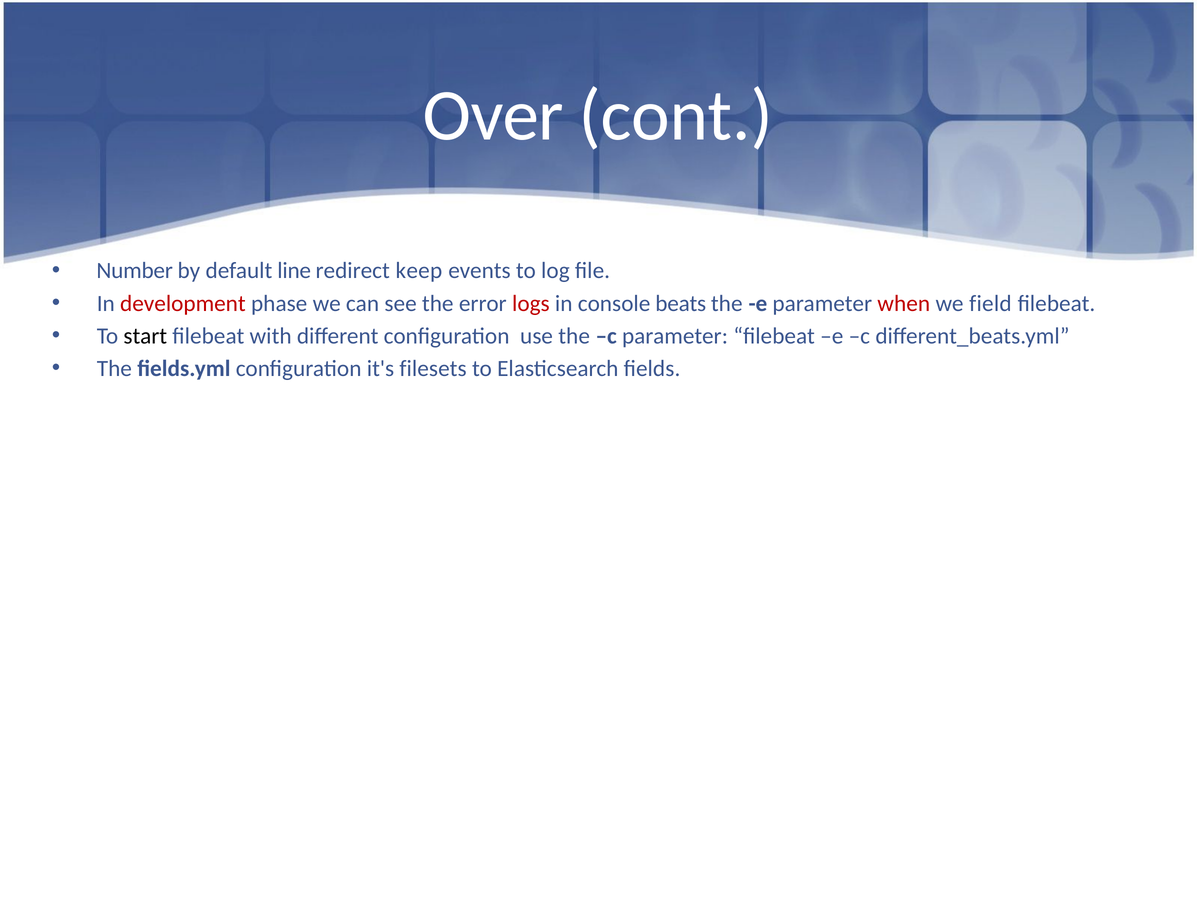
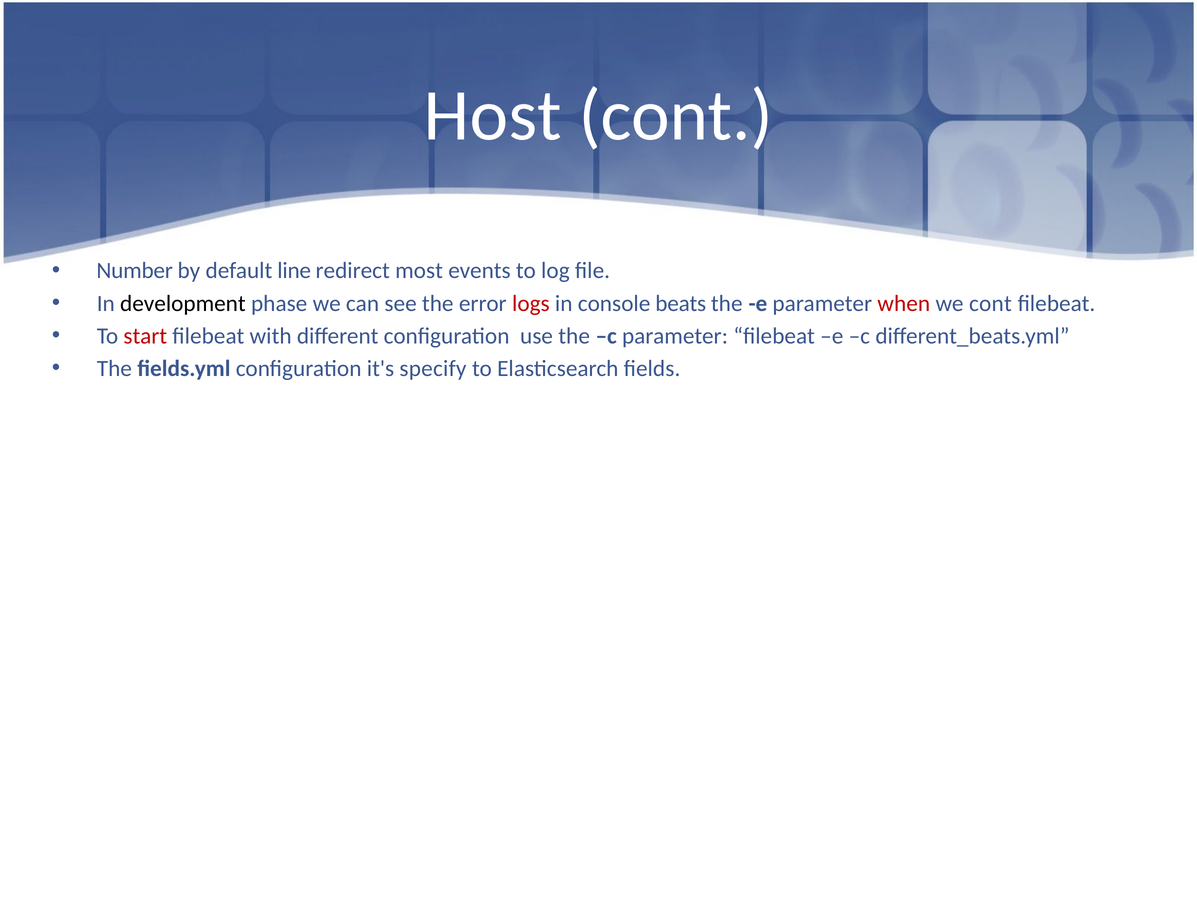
Over: Over -> Host (493, 116)
keep: keep -> most (419, 271)
development colour: red -> black (183, 304)
we field: field -> cont (990, 304)
start colour: black -> red (145, 336)
filesets: filesets -> specify (433, 369)
